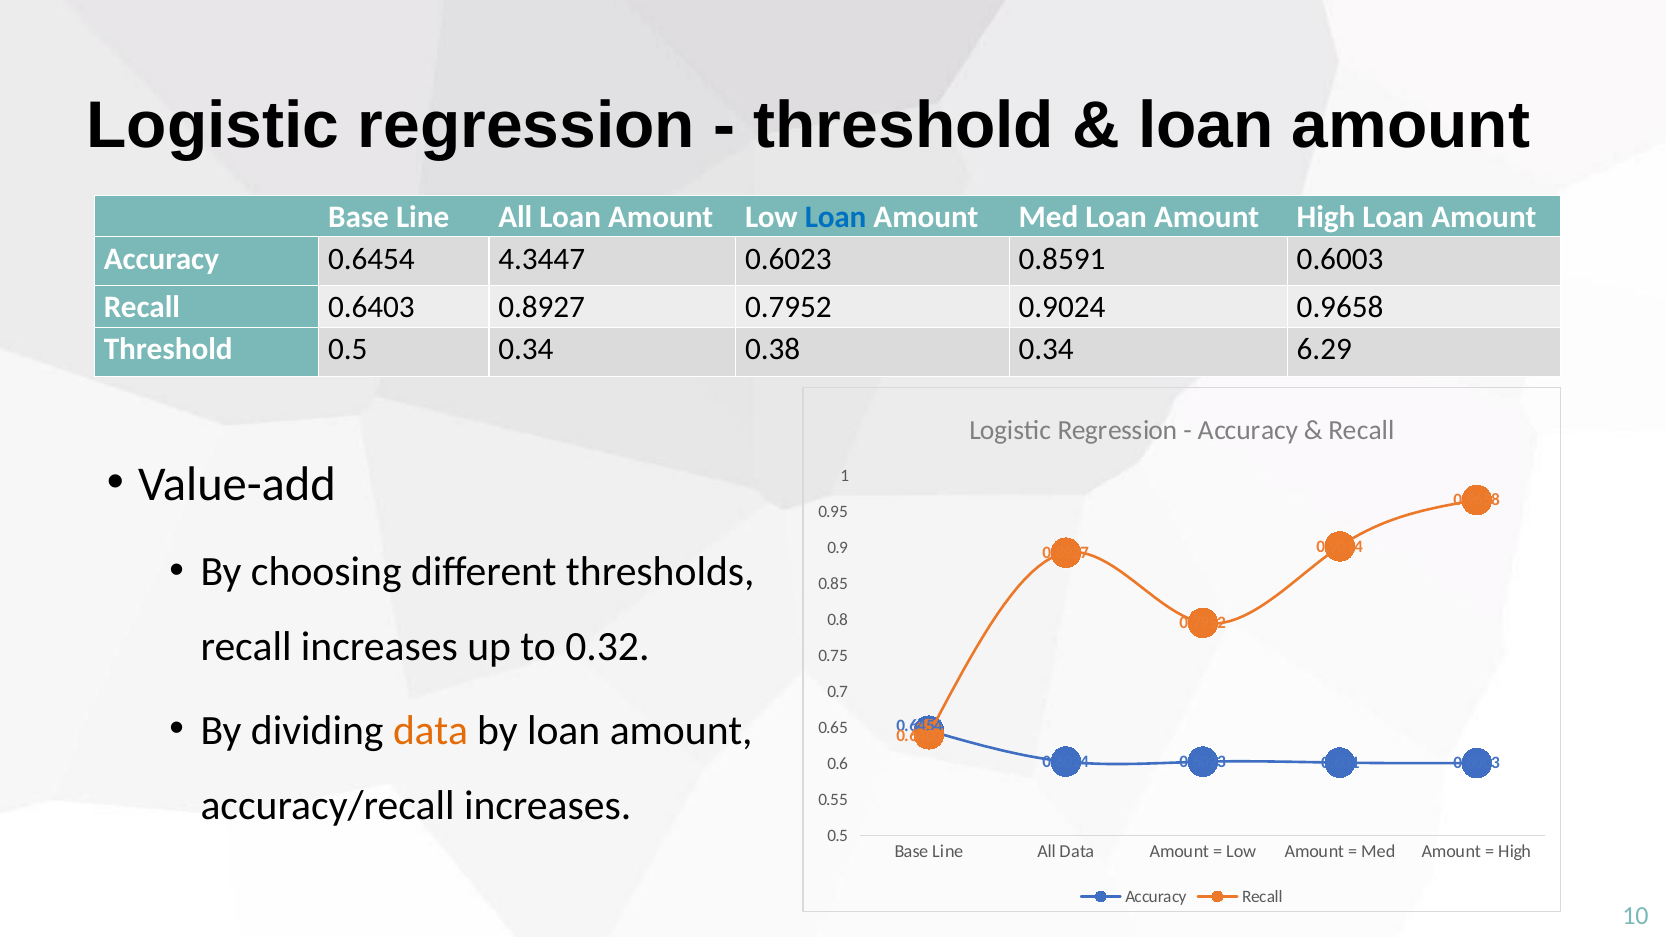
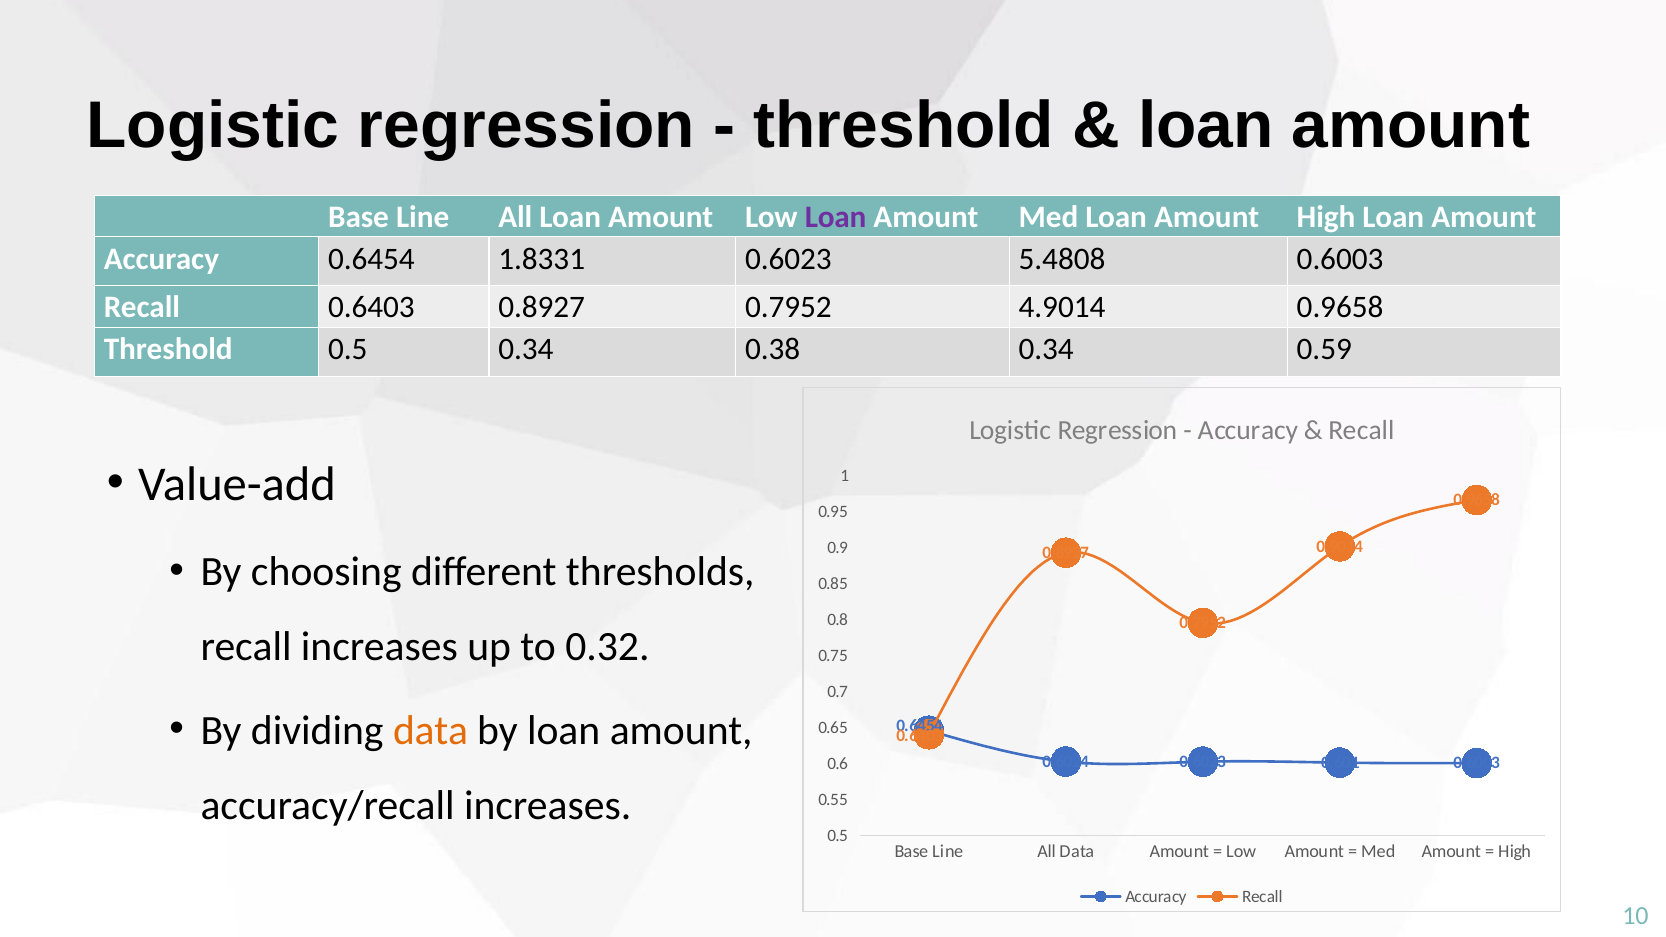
Loan colour: blue -> purple (836, 217)
4.3447: 4.3447 -> 1.8331 (542, 259)
0.8591: 0.8591 -> 5.4808 (1062, 259)
0.9024: 0.9024 -> 4.9014 (1062, 308)
6.29: 6.29 -> 0.59 (1324, 350)
